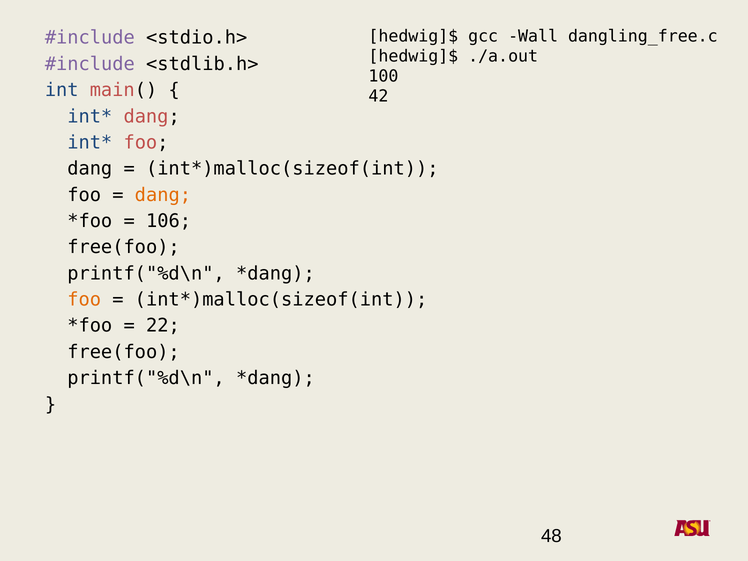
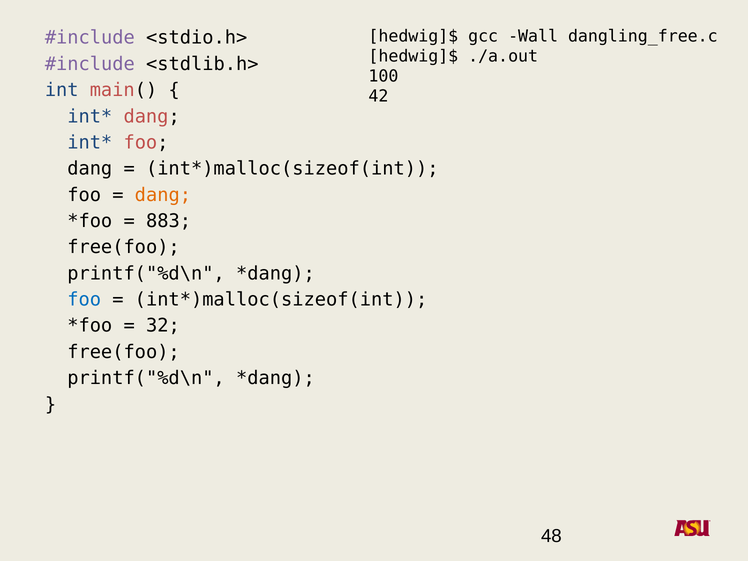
106: 106 -> 883 (169, 221)
foo colour: orange -> blue (84, 300)
22: 22 -> 32 (163, 326)
